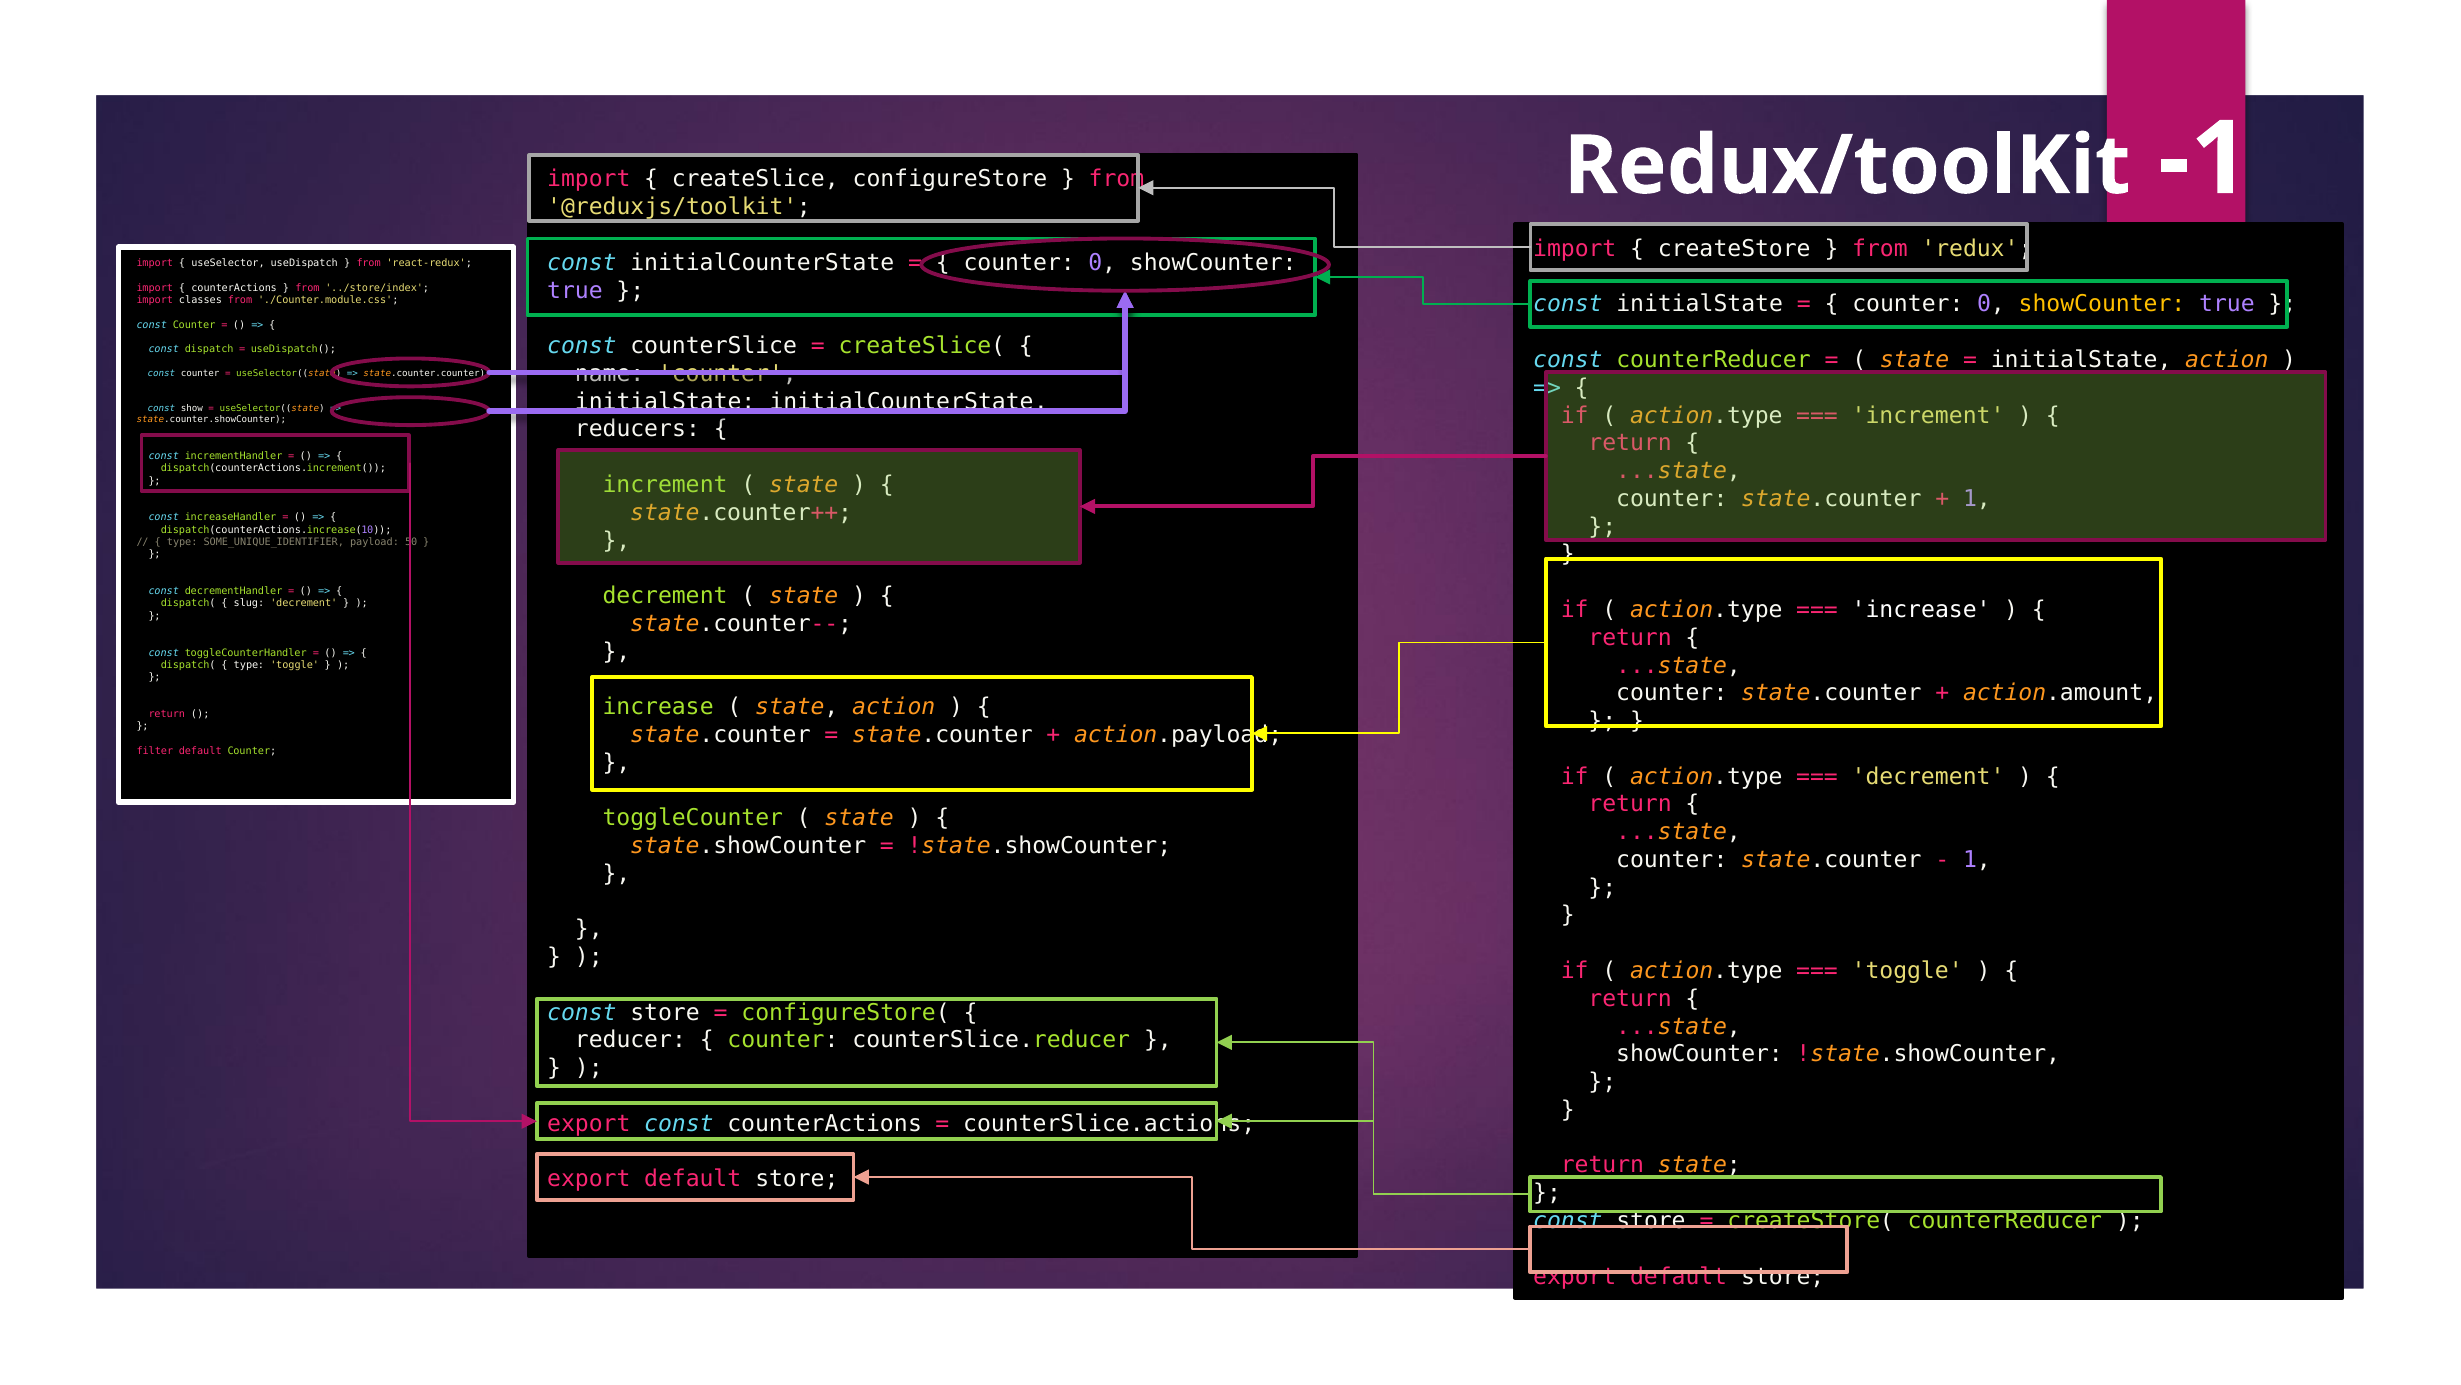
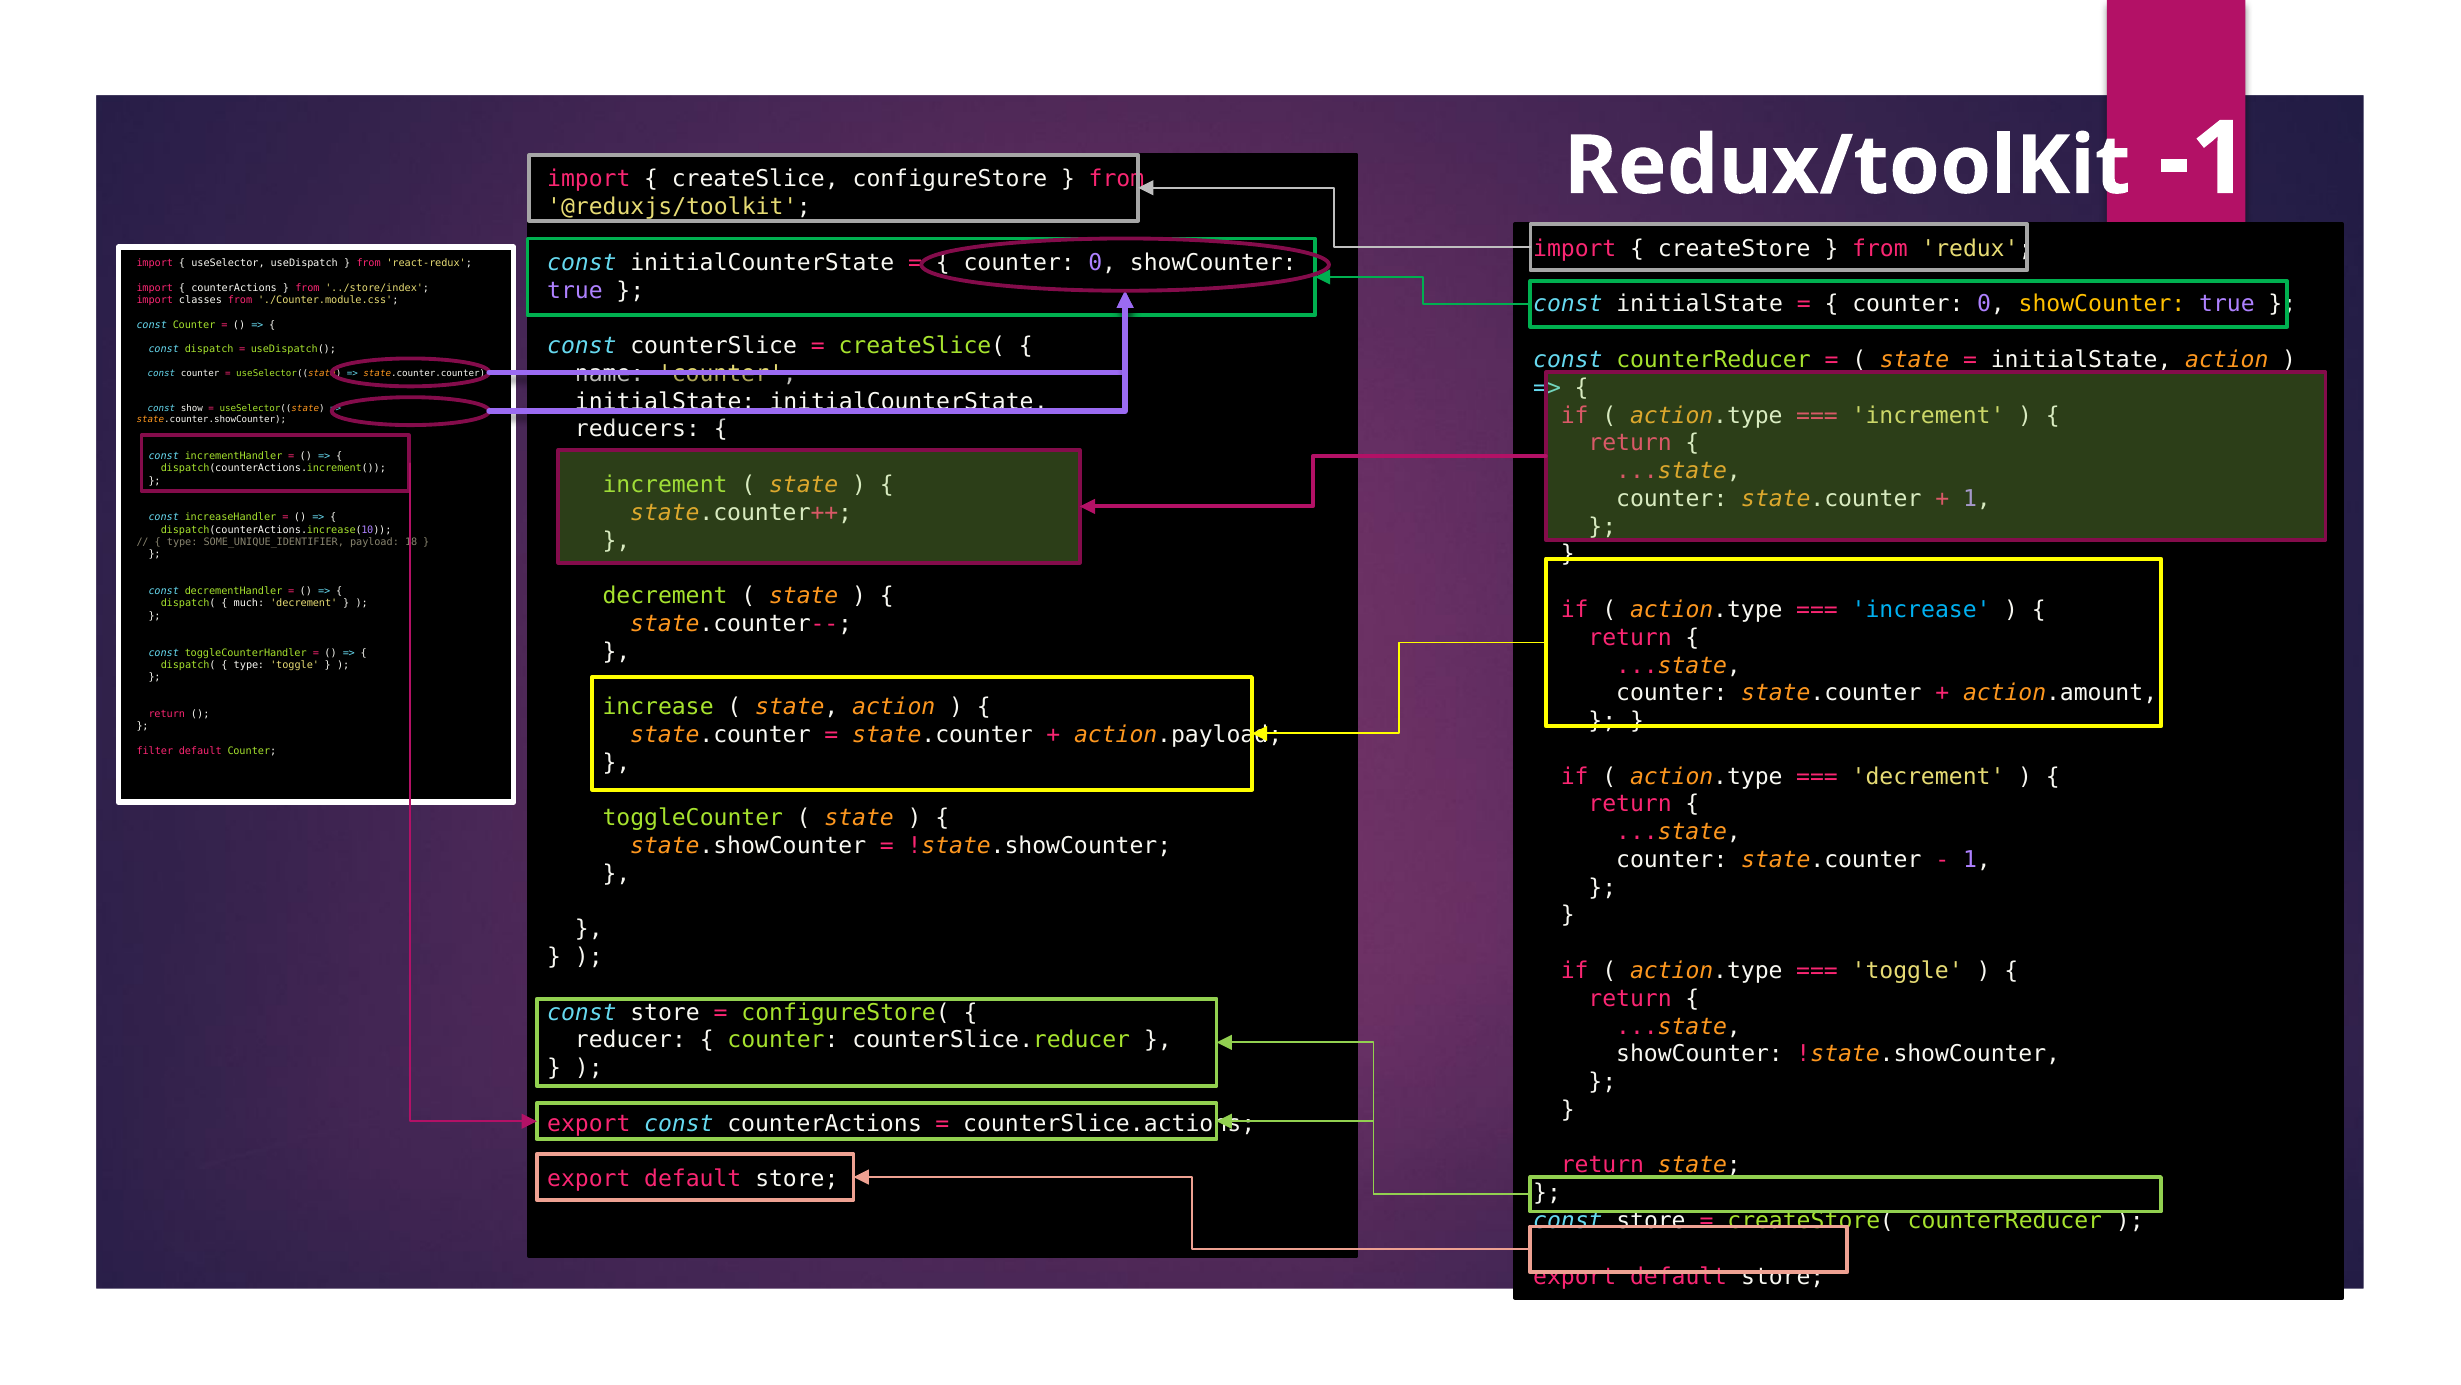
50: 50 -> 18 (411, 542)
slug: slug -> much (249, 603)
increase colour: white -> light blue (1921, 610)
